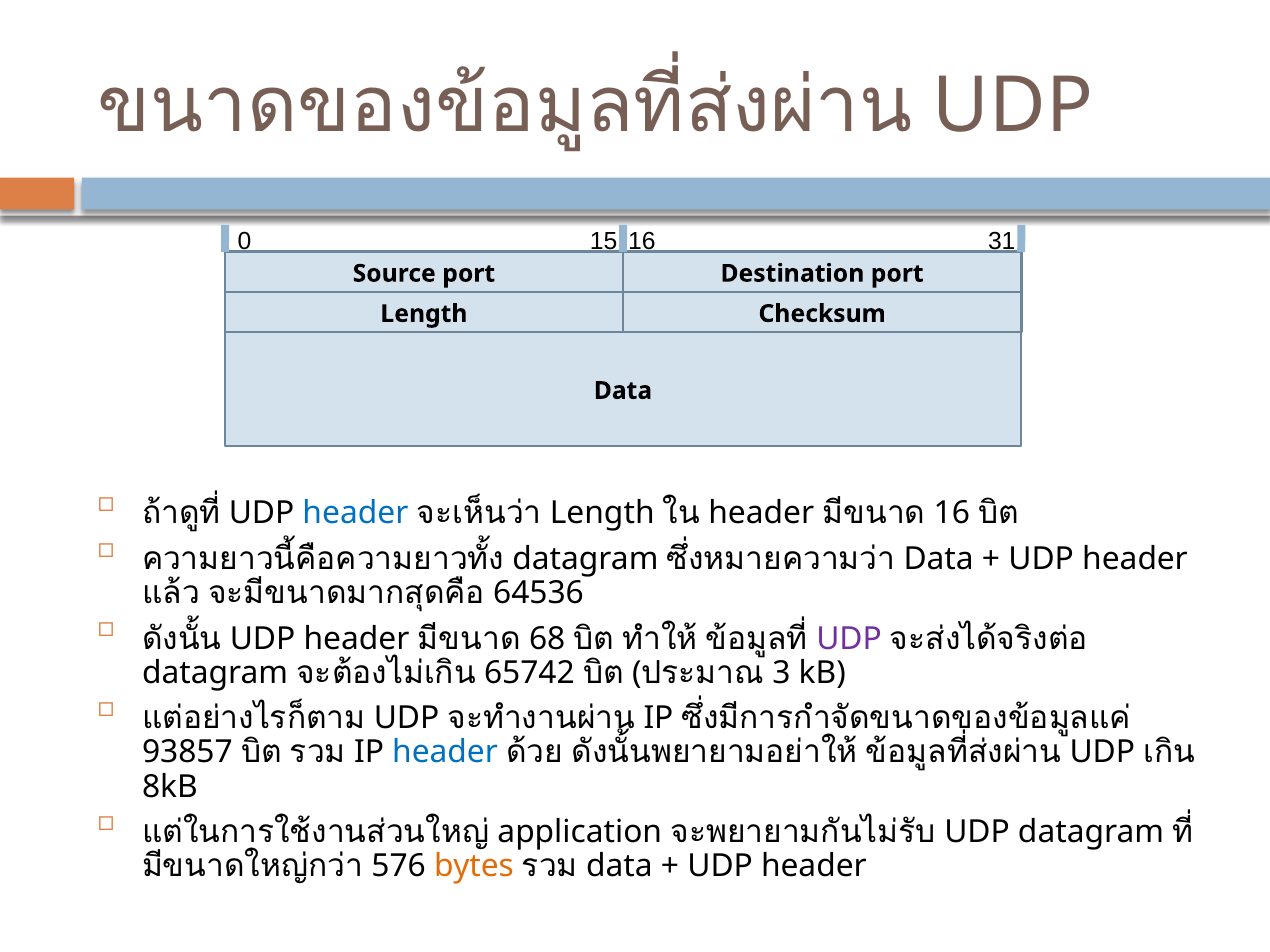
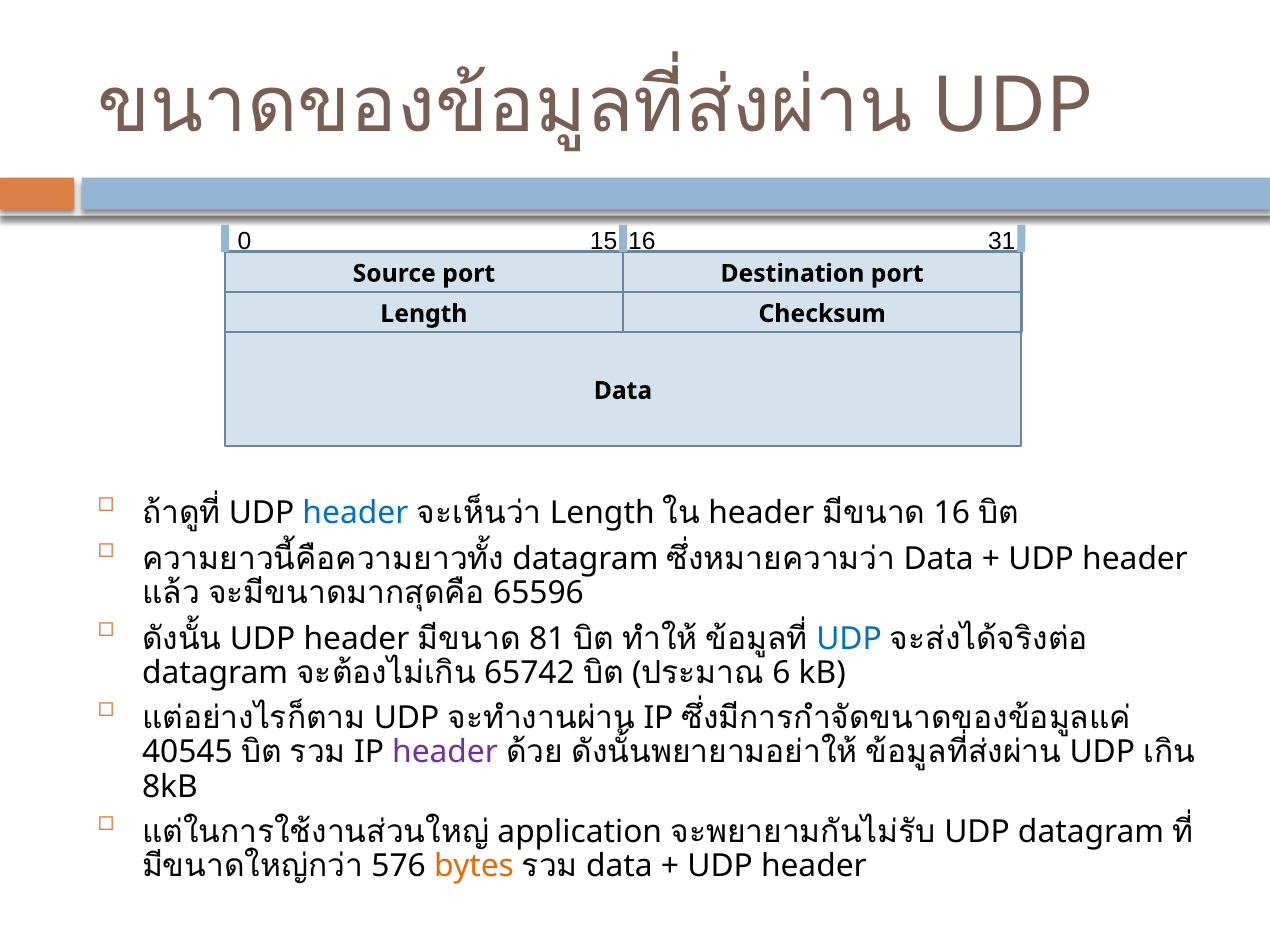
64536: 64536 -> 65596 (539, 593)
68: 68 -> 81 (547, 639)
UDP colour: purple -> blue (849, 639)
3: 3 -> 6 (781, 673)
93857: 93857 -> 40545 (187, 753)
header colour: blue -> purple (445, 753)
